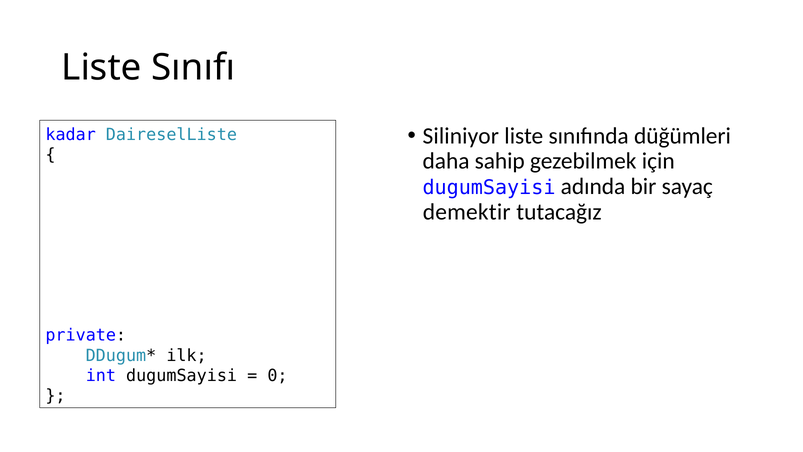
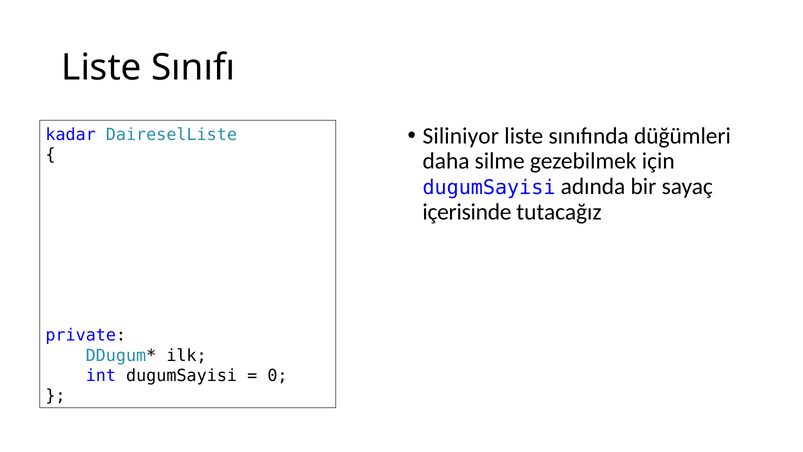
sahip: sahip -> silme (500, 161)
demektir: demektir -> içerisinde (467, 212)
